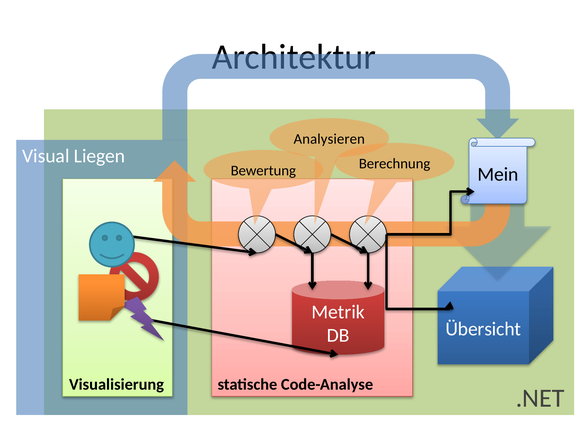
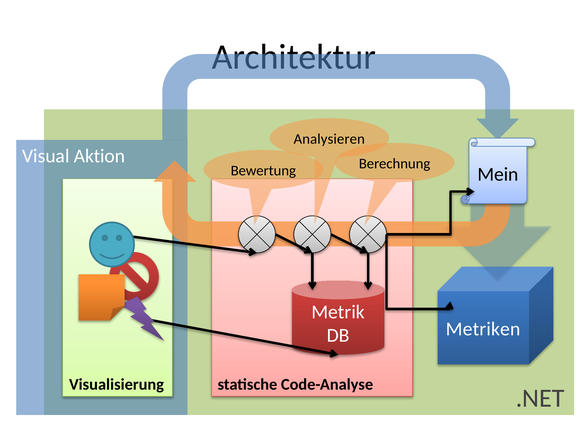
Liegen: Liegen -> Aktion (99, 156)
Übersicht: Übersicht -> Metriken (483, 329)
